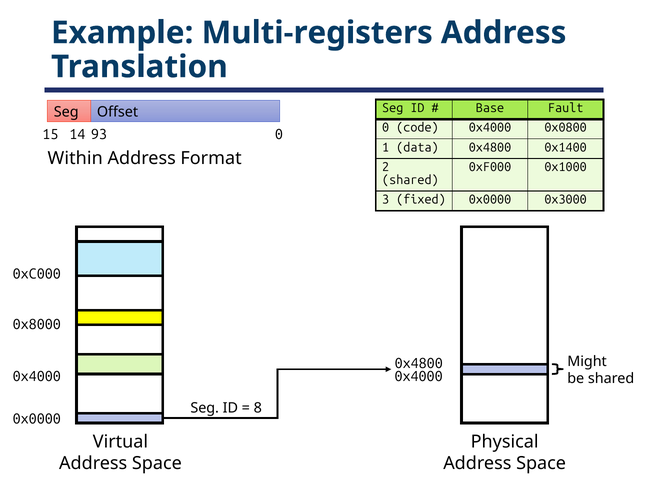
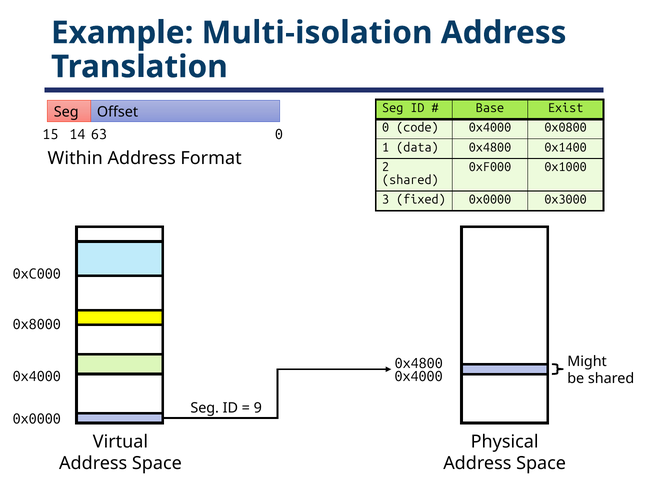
Multi-registers: Multi-registers -> Multi-isolation (317, 33)
Fault: Fault -> Exist (566, 108)
93: 93 -> 63 (99, 134)
8: 8 -> 9 (258, 408)
